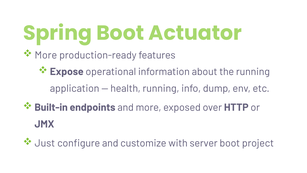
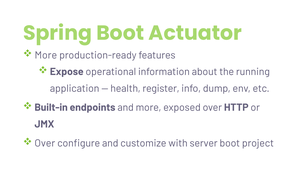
health running: running -> register (161, 88)
Just: Just -> Over (45, 143)
